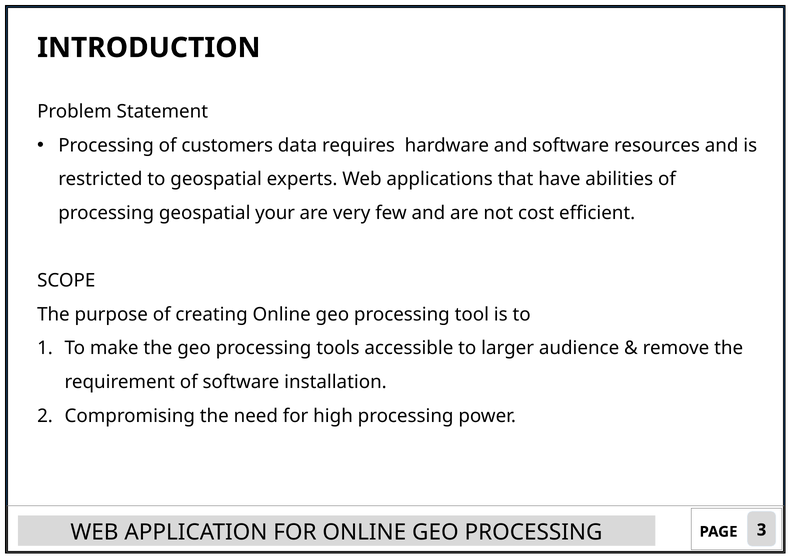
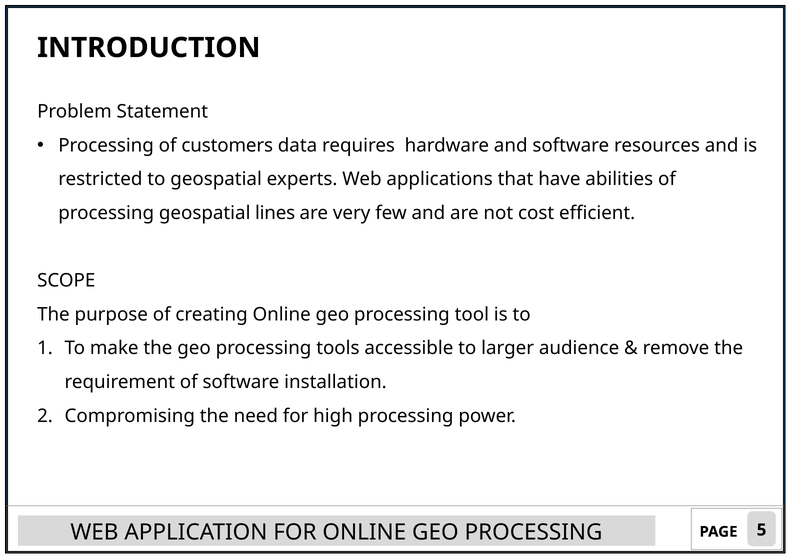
your: your -> lines (275, 213)
3: 3 -> 5 (762, 530)
